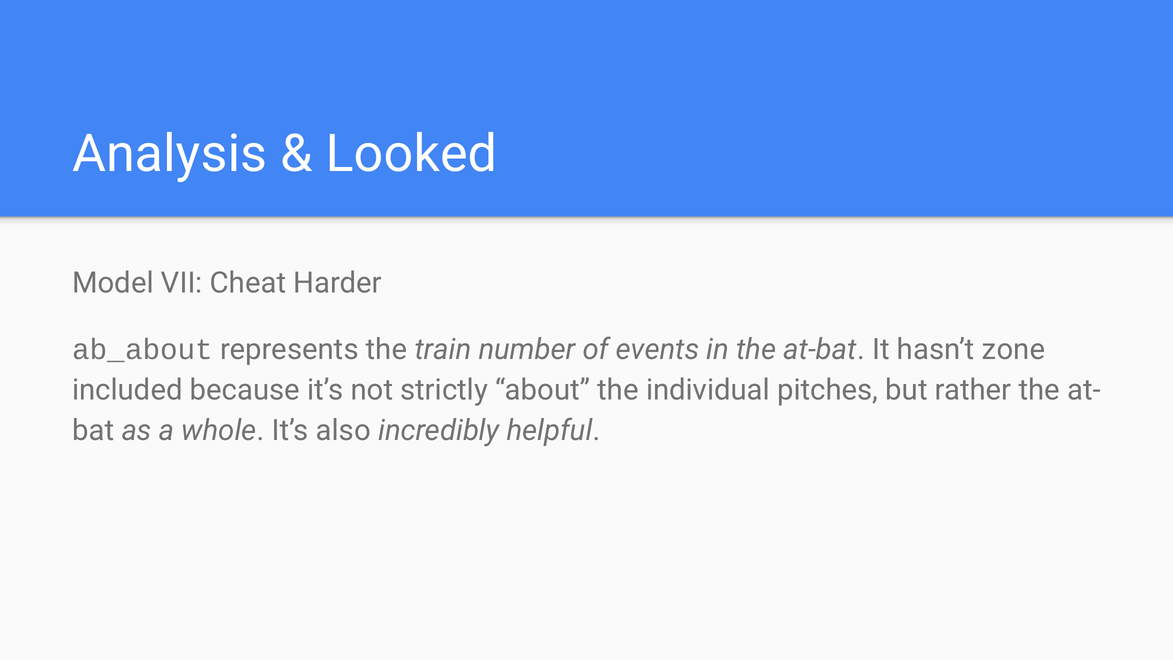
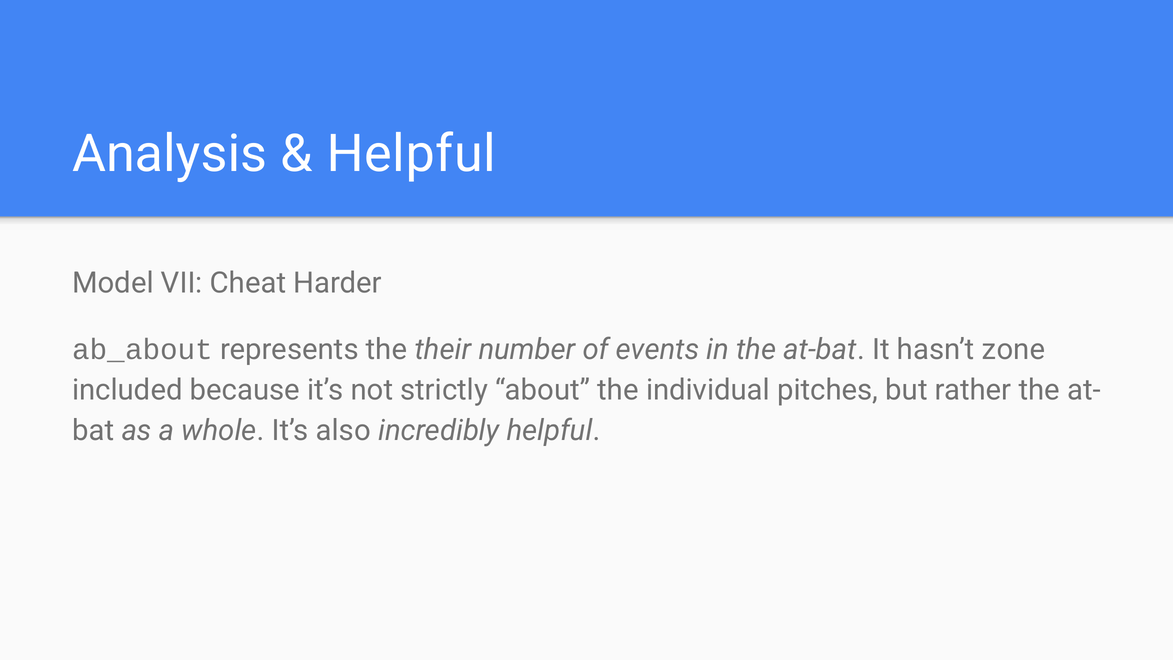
Looked: Looked -> Helpful (411, 154)
train: train -> their (443, 349)
